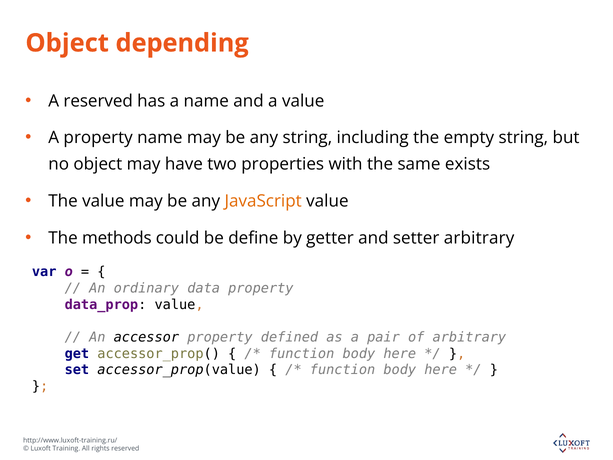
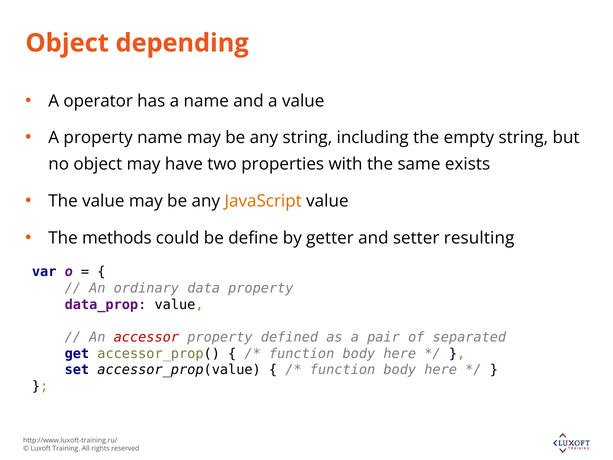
A reserved: reserved -> operator (98, 101)
setter arbitrary: arbitrary -> resulting (479, 238)
accessor colour: black -> red (146, 337)
of arbitrary: arbitrary -> separated (469, 337)
